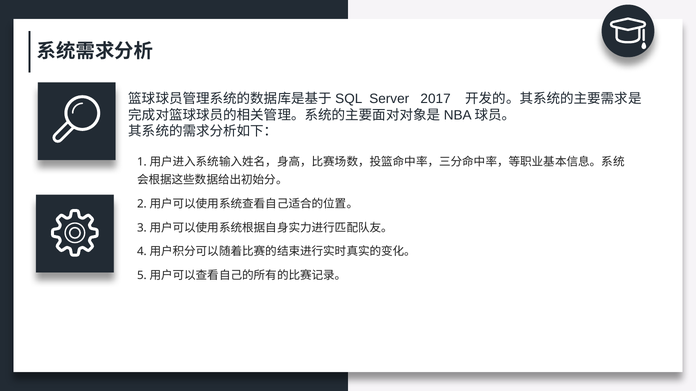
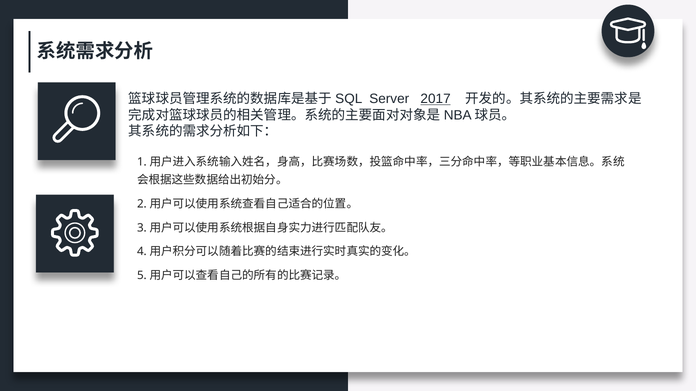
2017 underline: none -> present (436, 99)
